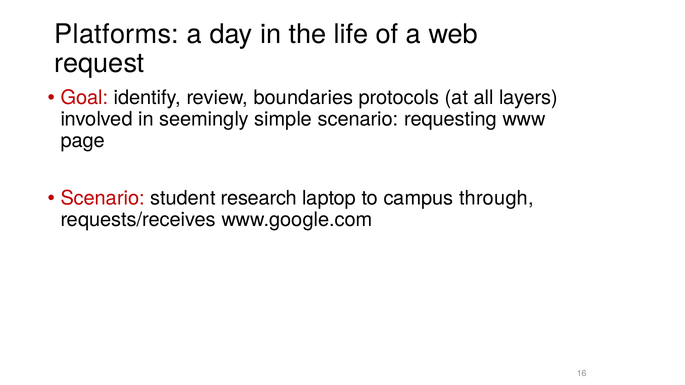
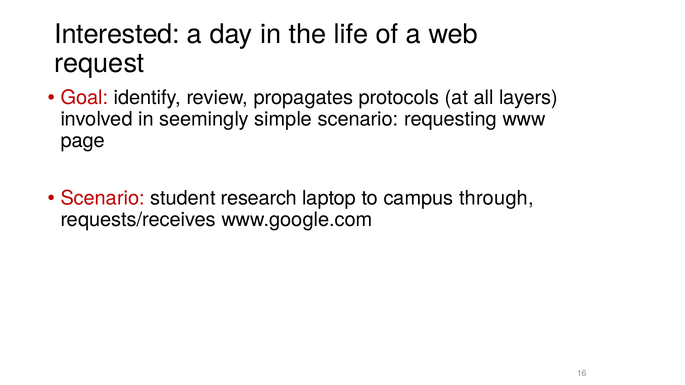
Platforms: Platforms -> Interested (117, 34)
boundaries: boundaries -> propagates (303, 98)
